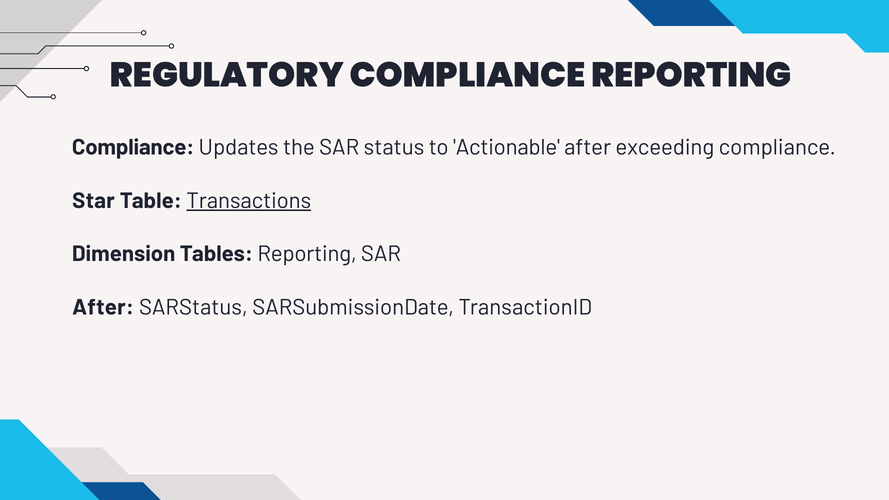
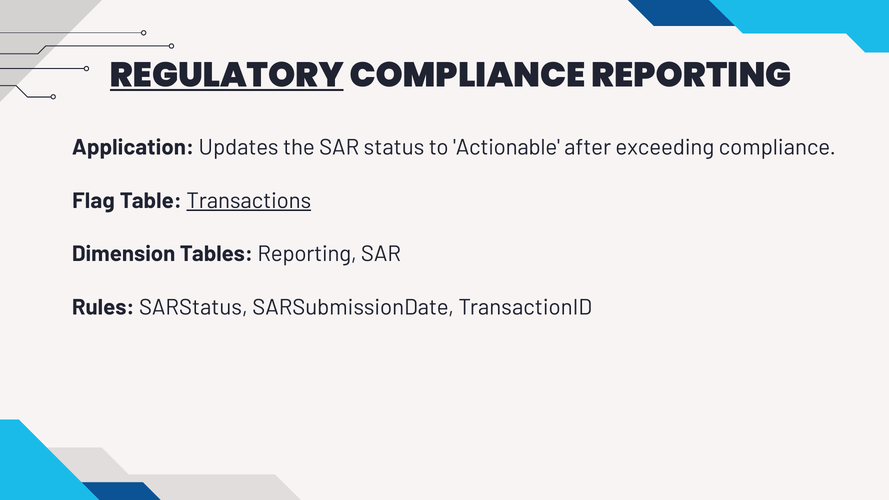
REGULATORY underline: none -> present (227, 75)
Compliance: Compliance -> Application (133, 147)
Star: Star -> Flag (94, 201)
After: After -> Rules (103, 307)
